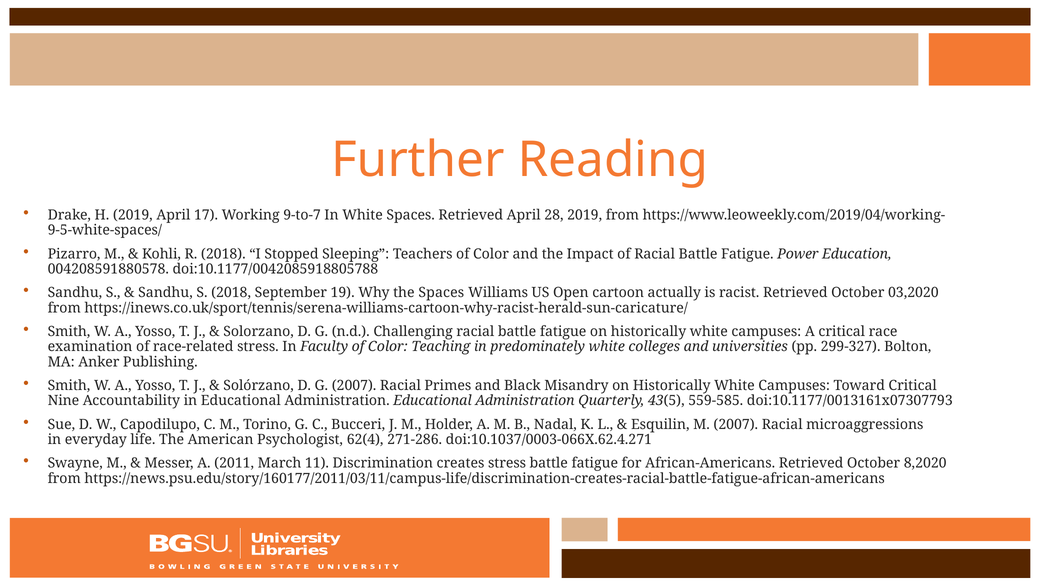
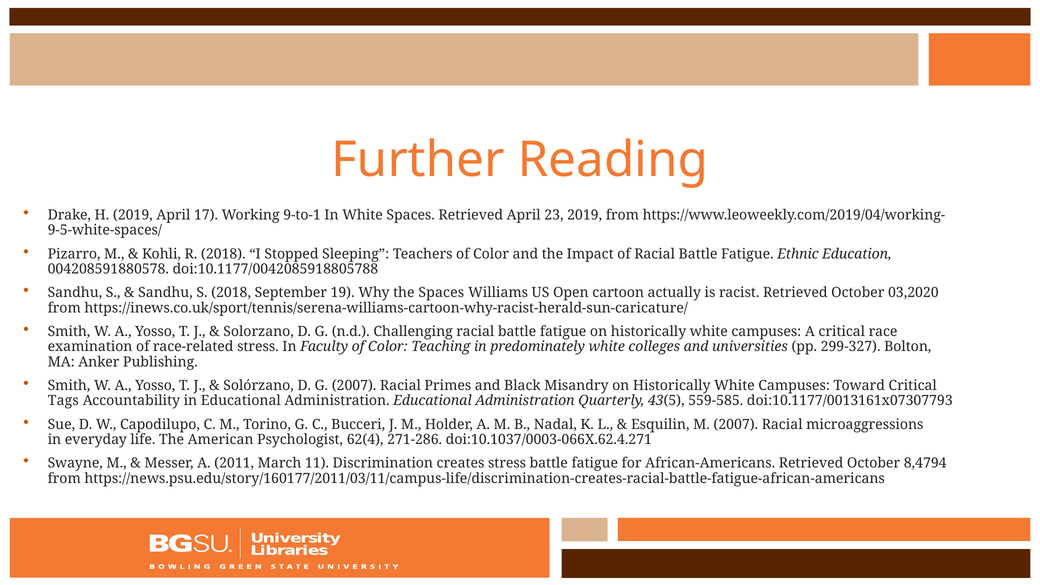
9-to-7: 9-to-7 -> 9-to-1 (302, 215)
28: 28 -> 23 (554, 215)
Power: Power -> Ethnic (798, 254)
Nine: Nine -> Tags (63, 401)
8,2020: 8,2020 -> 8,4794 (925, 463)
